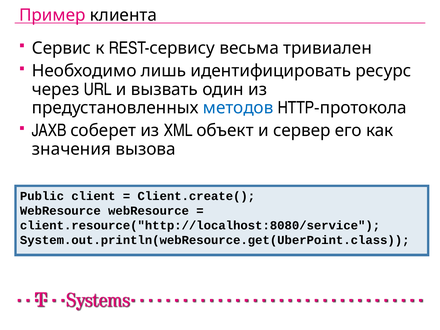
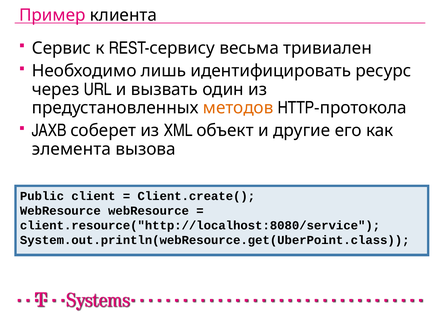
методов colour: blue -> orange (238, 108)
сервер: сервер -> другие (302, 131)
значения: значения -> элемента (71, 149)
